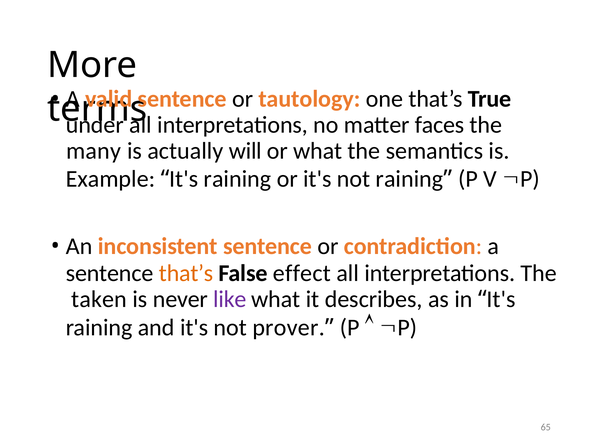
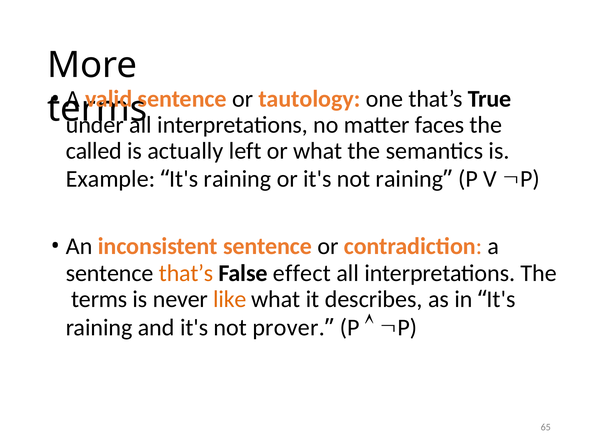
many: many -> called (94, 151)
will: will -> left (245, 151)
taken: taken -> terms (99, 300)
like colour: purple -> orange (230, 300)
